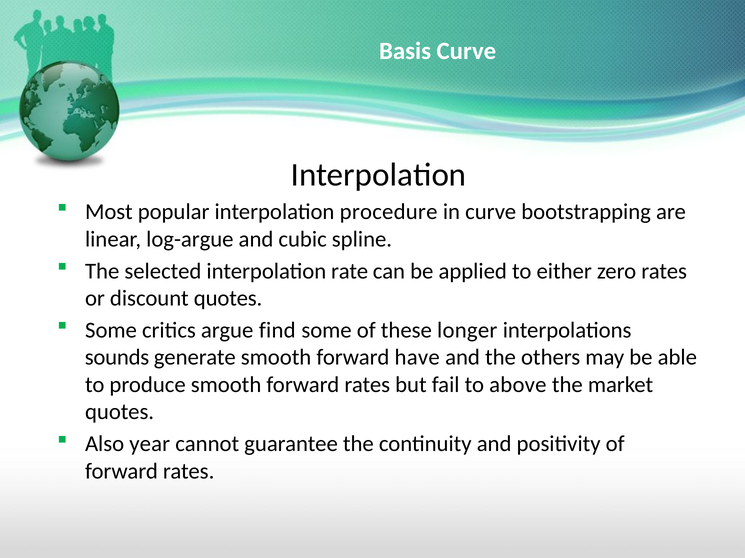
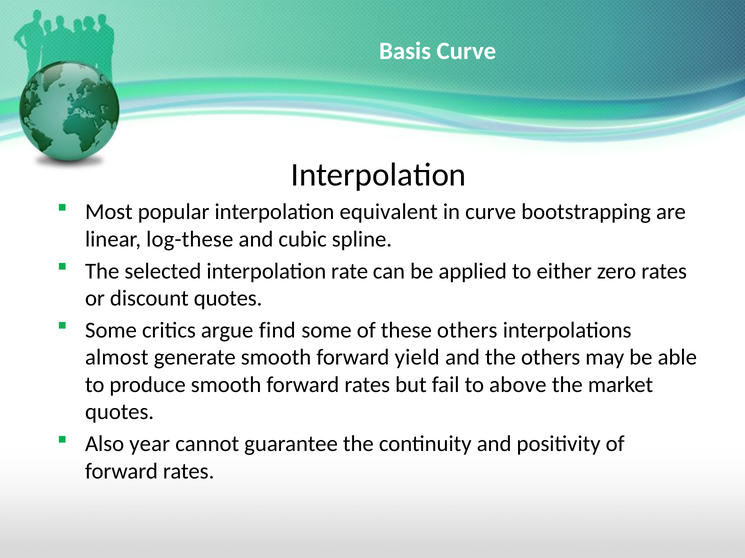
procedure: procedure -> equivalent (389, 212)
log-argue: log-argue -> log-these (190, 240)
these longer: longer -> others (467, 331)
sounds: sounds -> almost (117, 358)
have: have -> yield (417, 358)
